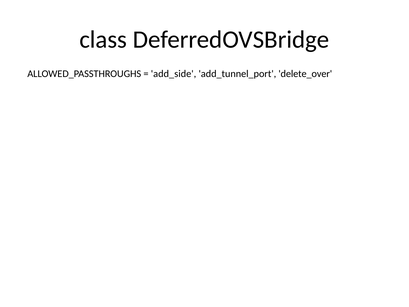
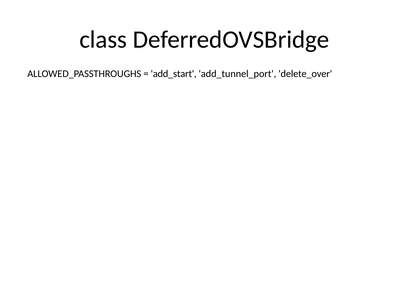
add_side: add_side -> add_start (174, 74)
